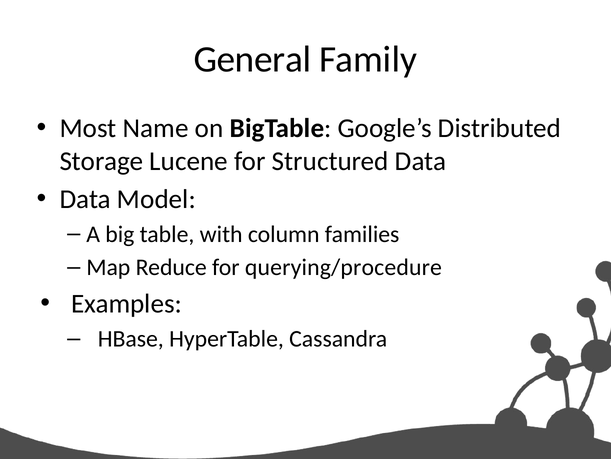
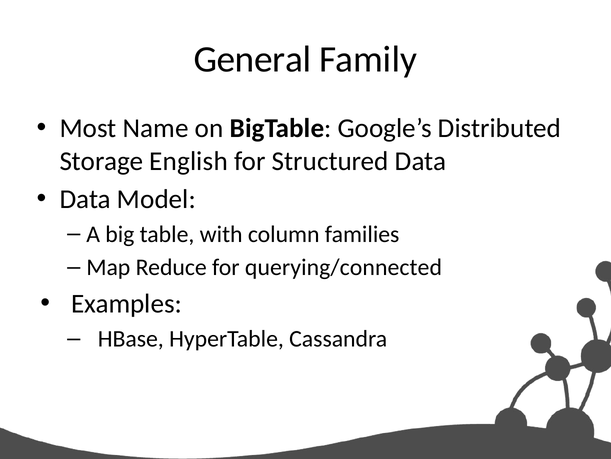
Lucene: Lucene -> English (189, 161)
querying/procedure: querying/procedure -> querying/connected (343, 267)
